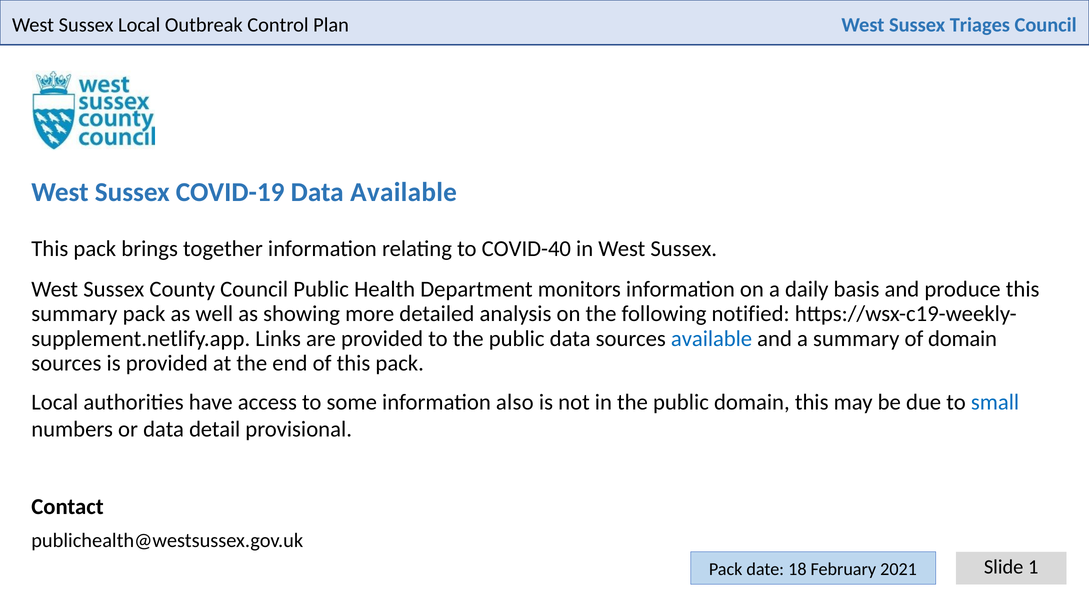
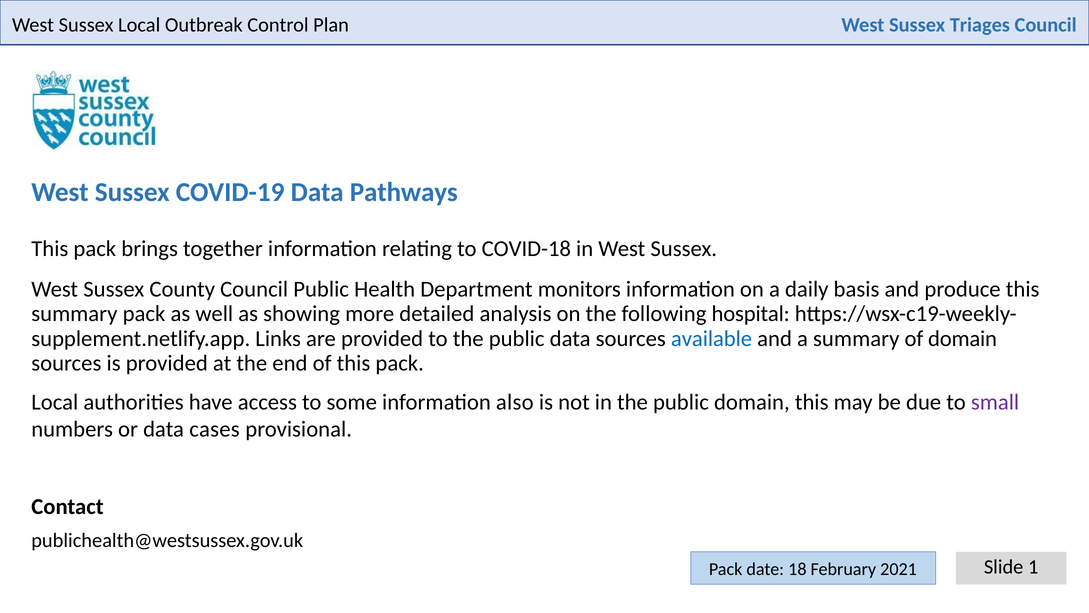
Data Available: Available -> Pathways (404, 192)
COVID-40: COVID-40 -> COVID-18 (526, 249)
notified: notified -> hospital (751, 314)
small colour: blue -> purple (995, 402)
detail: detail -> cases (215, 429)
